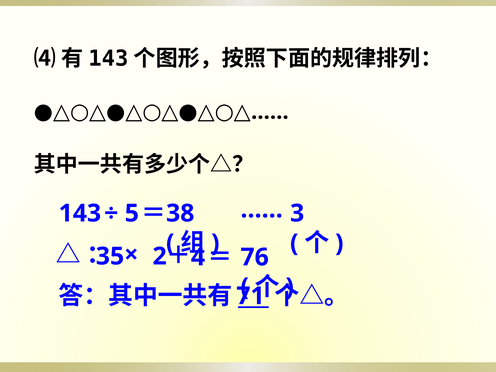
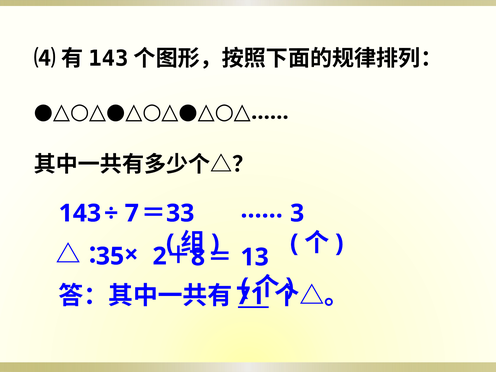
5: 5 -> 7 (132, 213)
38: 38 -> 33 (180, 213)
76: 76 -> 13 (255, 257)
4: 4 -> 8 (198, 257)
